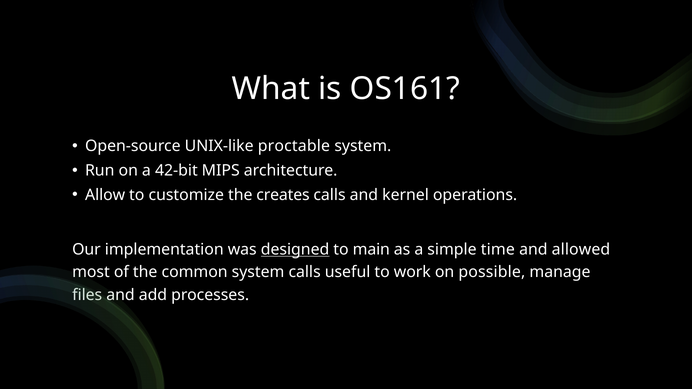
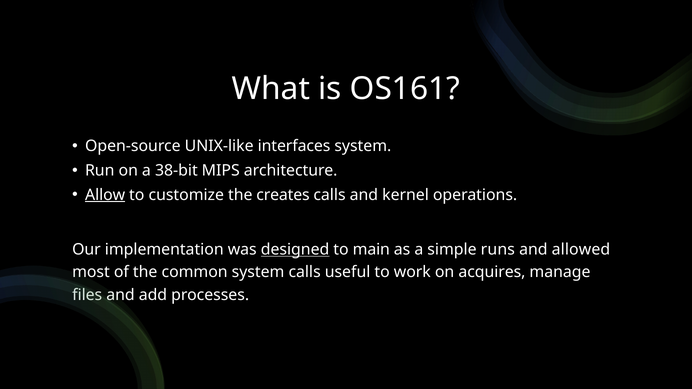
proctable: proctable -> interfaces (294, 146)
42-bit: 42-bit -> 38-bit (176, 171)
Allow underline: none -> present (105, 195)
time: time -> runs (498, 250)
possible: possible -> acquires (492, 272)
